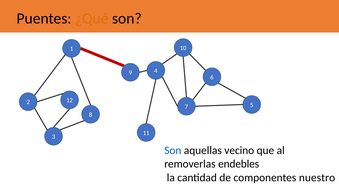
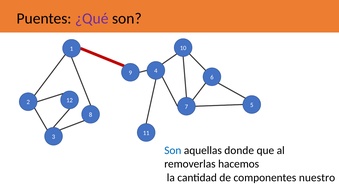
¿Qué colour: orange -> purple (92, 18)
vecino: vecino -> donde (239, 150)
endebles: endebles -> hacemos (239, 164)
